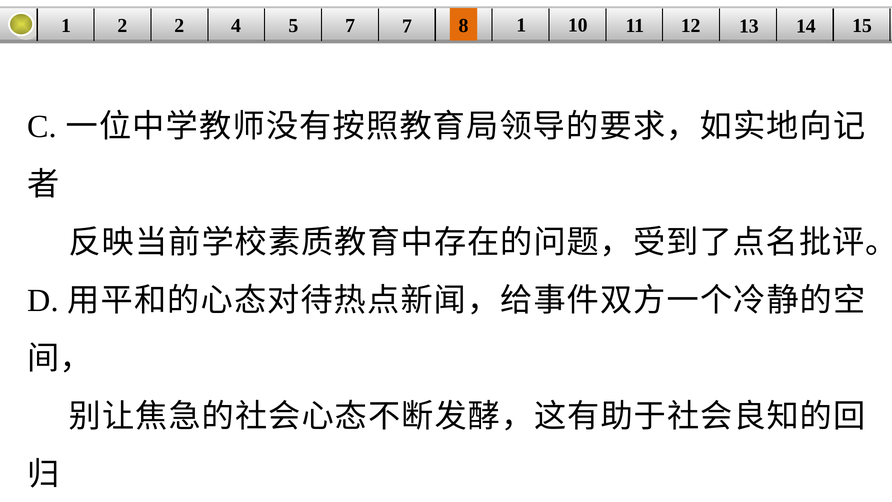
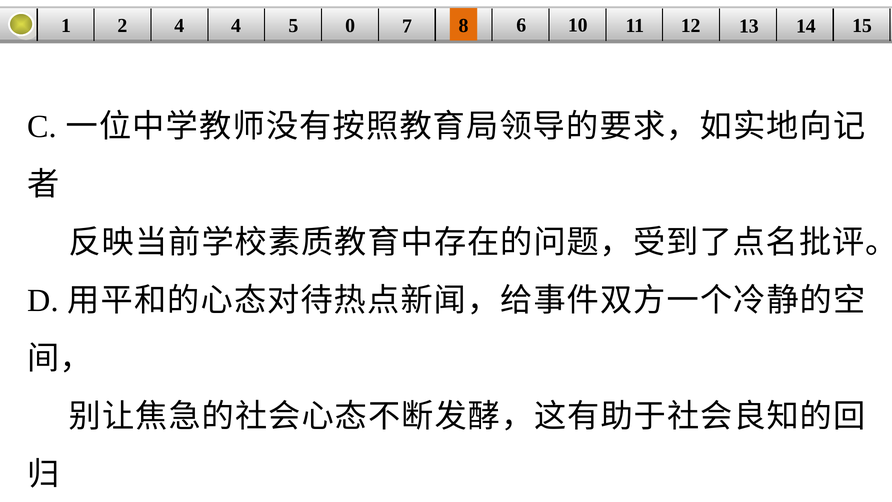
2 2: 2 -> 4 (179, 26)
5 7: 7 -> 0 (350, 26)
8 1: 1 -> 6 (521, 25)
